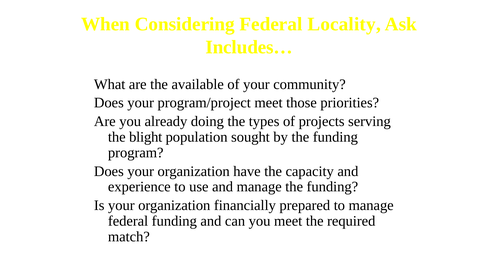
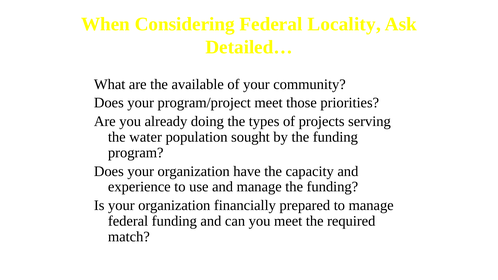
Includes…: Includes… -> Detailed… (249, 47)
blight: blight -> water (146, 137)
